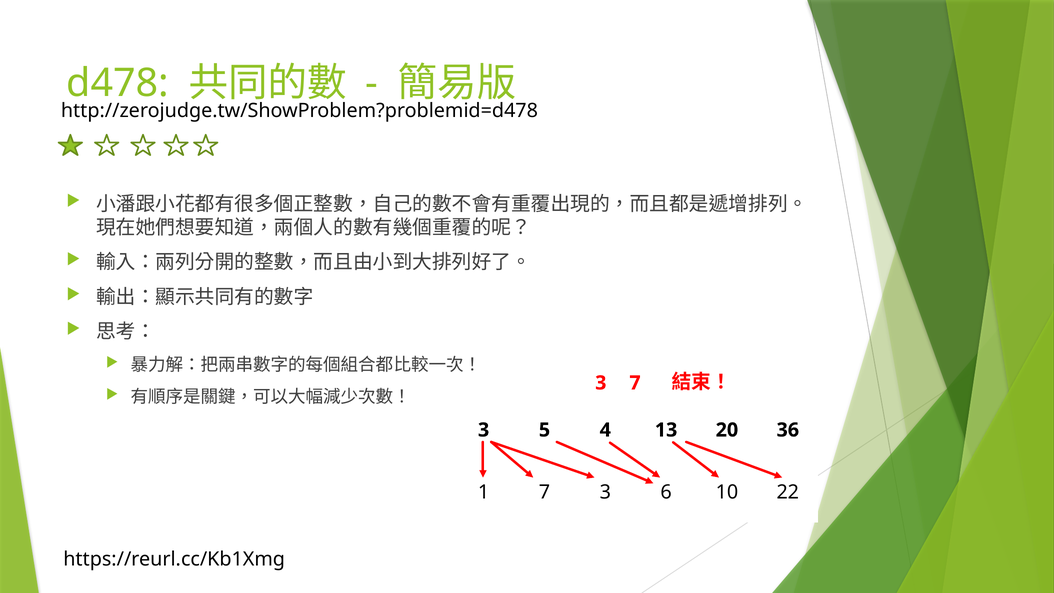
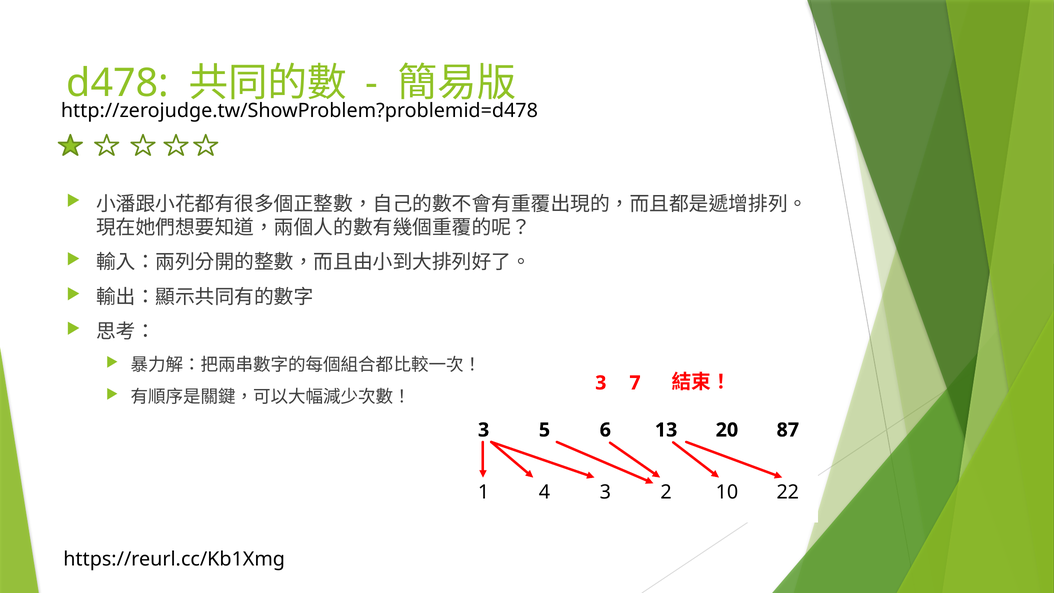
4: 4 -> 6 (605, 430)
36: 36 -> 87 (788, 430)
1 7: 7 -> 4 (544, 492)
6: 6 -> 2 (666, 492)
